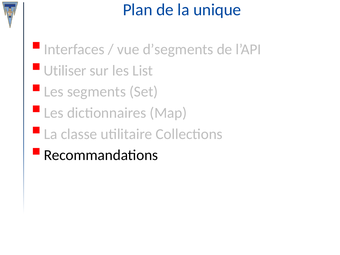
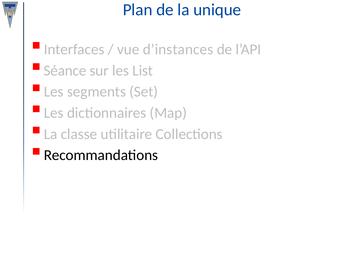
d’segments: d’segments -> d’instances (178, 49)
Utiliser: Utiliser -> Séance (65, 71)
